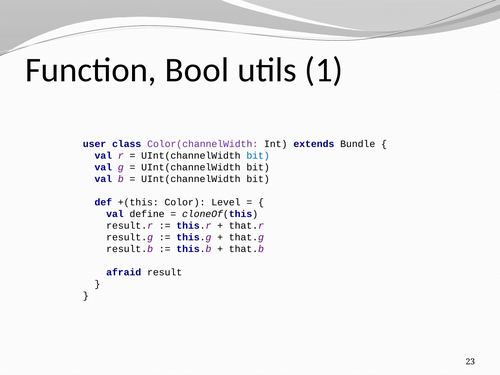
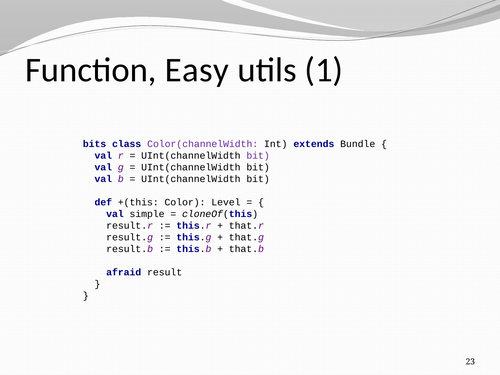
Bool: Bool -> Easy (197, 70)
user: user -> bits (95, 144)
bit colour: blue -> purple (258, 156)
define: define -> simple (147, 214)
